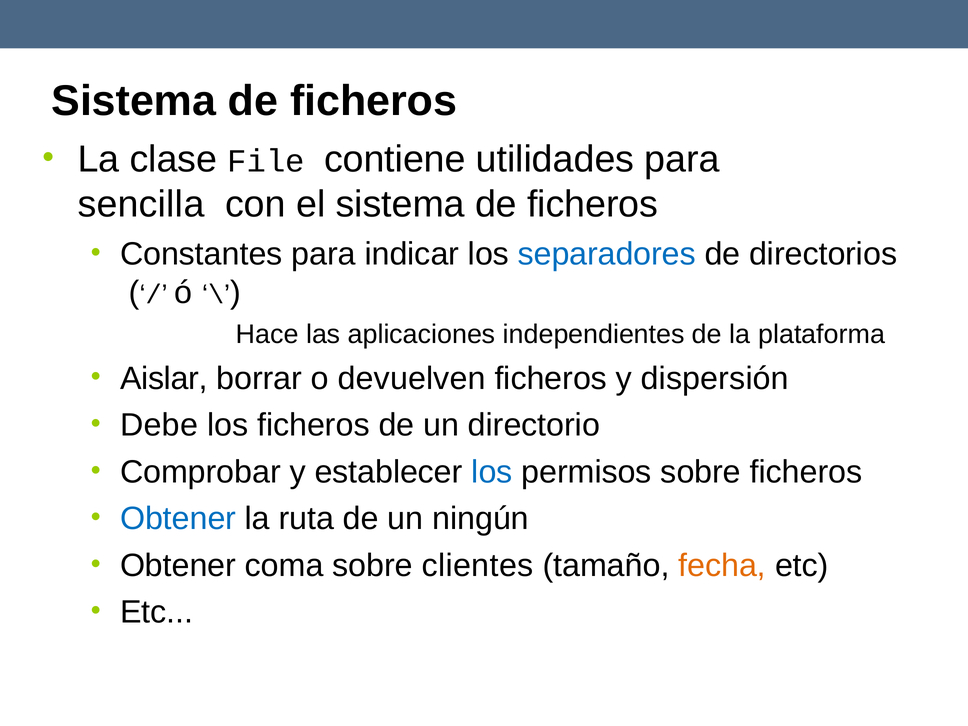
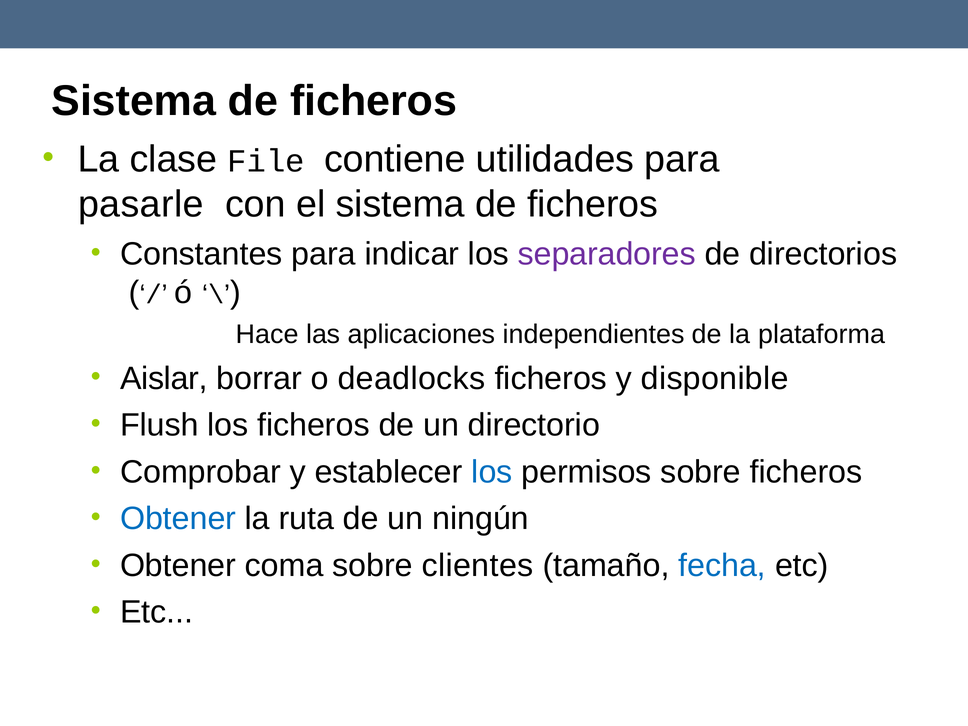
sencilla: sencilla -> pasarle (141, 204)
separadores colour: blue -> purple (607, 254)
devuelven: devuelven -> deadlocks (412, 378)
dispersión: dispersión -> disponible (715, 378)
Debe: Debe -> Flush (159, 425)
fecha colour: orange -> blue (722, 566)
